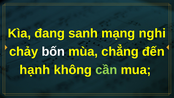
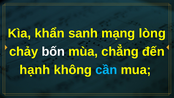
đang: đang -> khẩn (50, 33)
nghi: nghi -> lòng (152, 33)
cần colour: light green -> light blue (106, 70)
